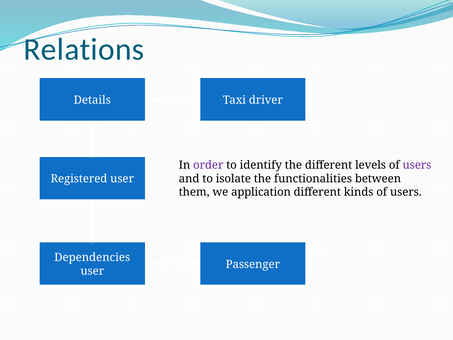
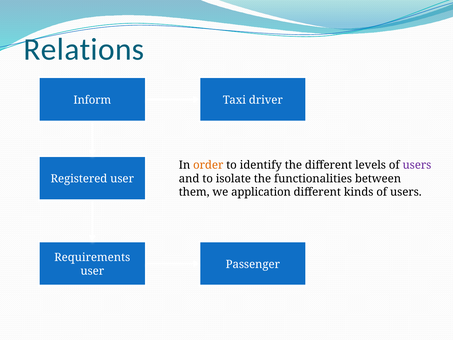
Details: Details -> Inform (92, 100)
order colour: purple -> orange (208, 165)
Dependencies: Dependencies -> Requirements (92, 257)
